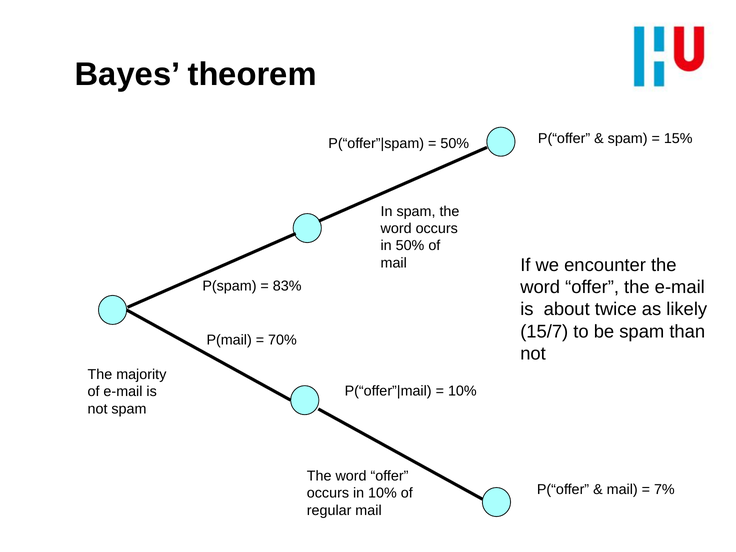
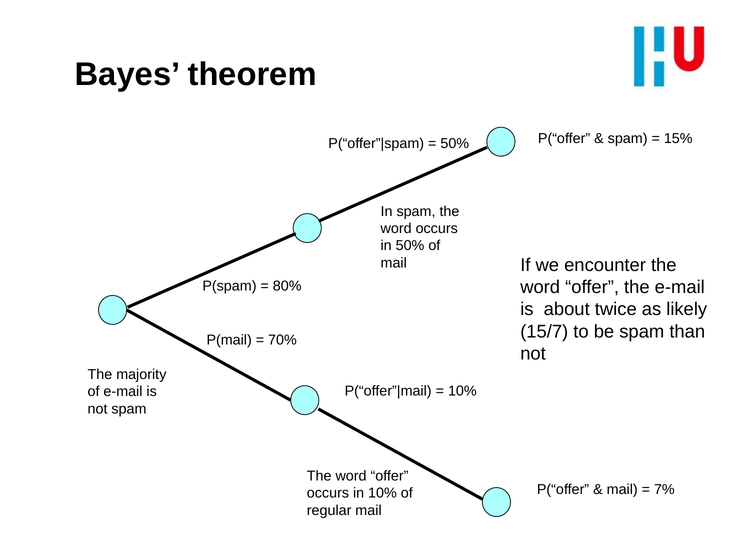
83%: 83% -> 80% (287, 286)
